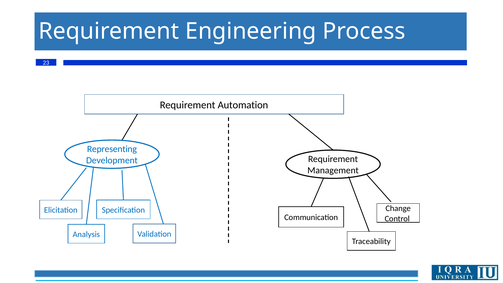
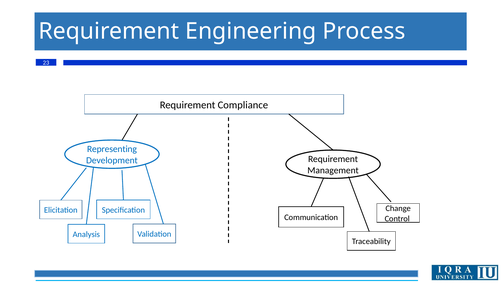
Automation: Automation -> Compliance (243, 105)
